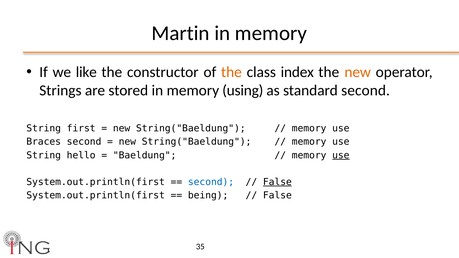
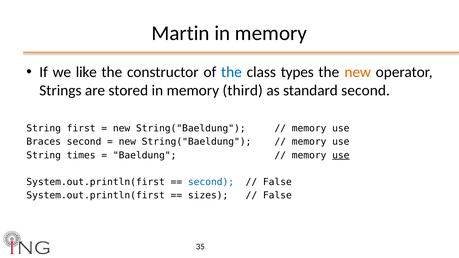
the colour: orange -> blue (231, 72)
index: index -> types (297, 72)
using: using -> third (243, 91)
hello: hello -> times (81, 155)
False underline: present -> none (277, 182)
being: being -> sizes (208, 196)
